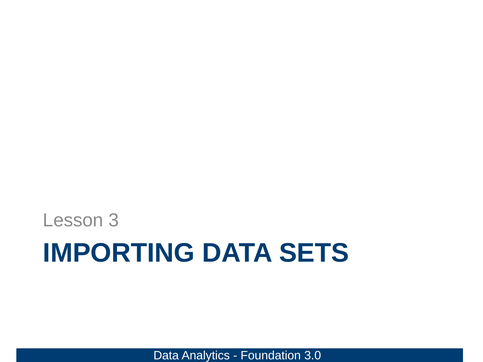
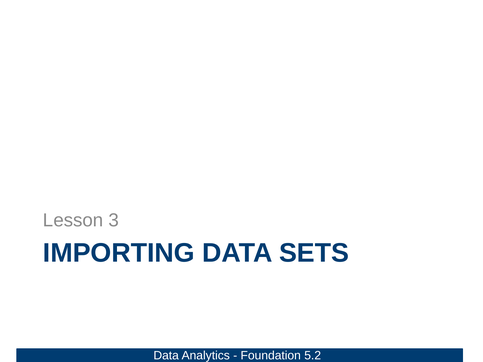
3.0: 3.0 -> 5.2 (313, 356)
